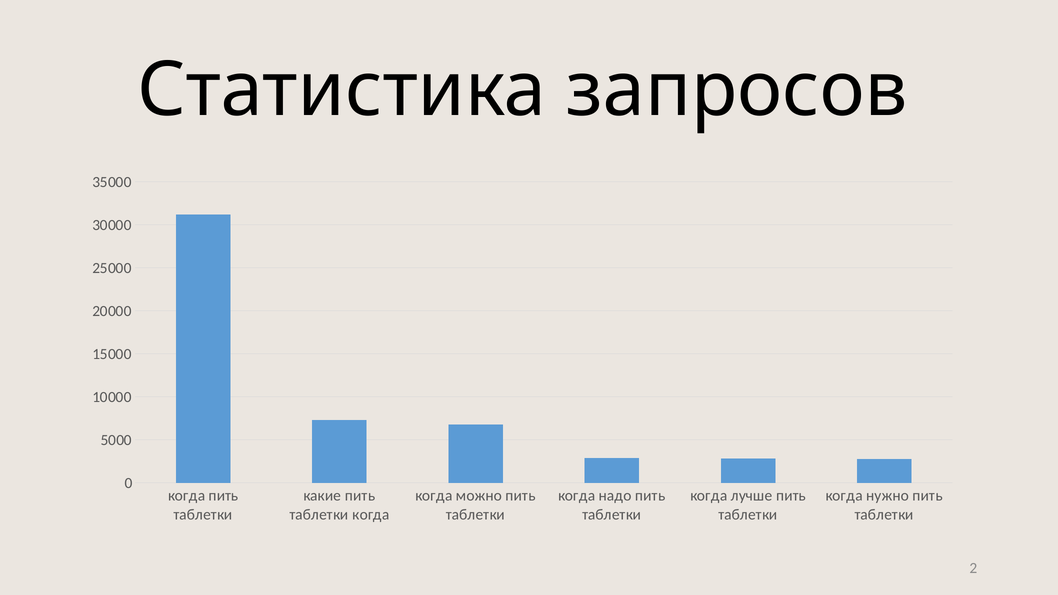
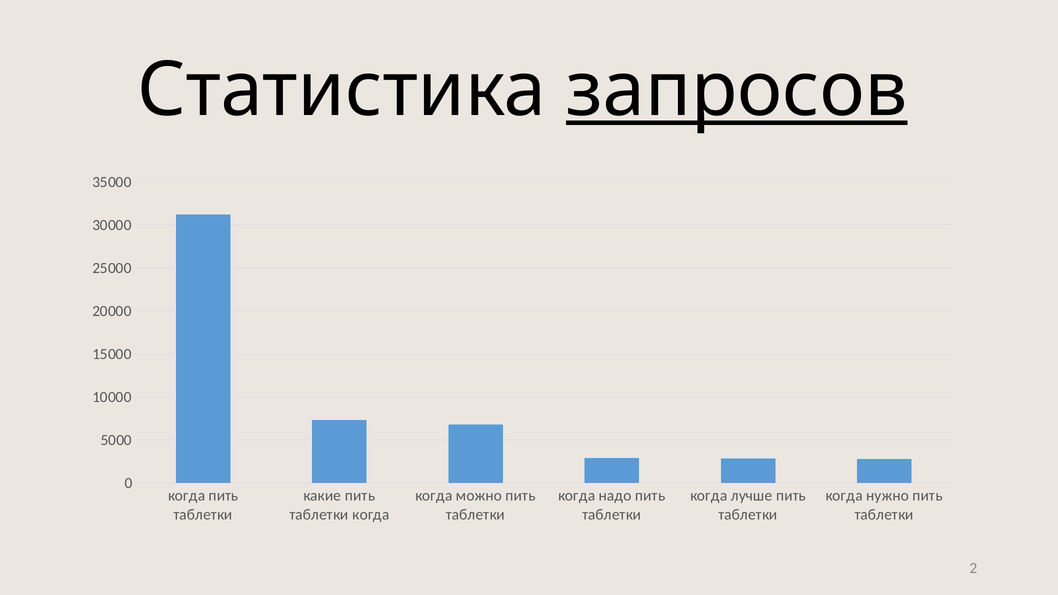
запросов underline: none -> present (737, 90)
